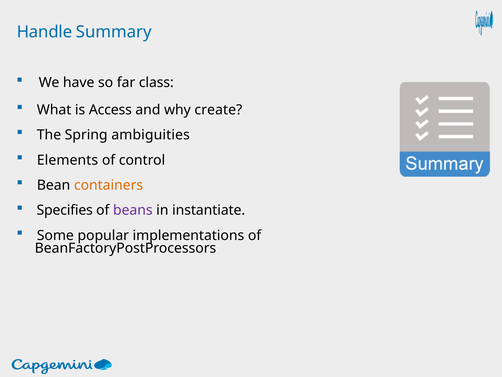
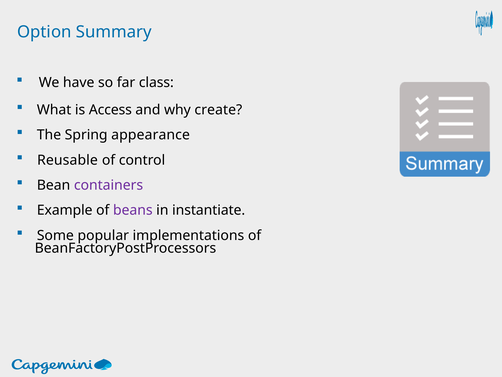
Handle: Handle -> Option (44, 32)
ambiguities: ambiguities -> appearance (151, 135)
Elements: Elements -> Reusable (67, 160)
containers colour: orange -> purple (109, 185)
Specifies: Specifies -> Example (65, 210)
